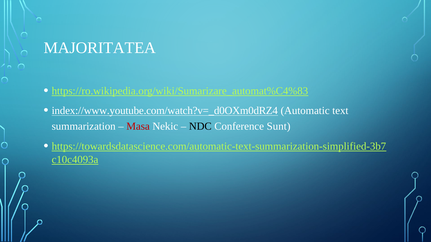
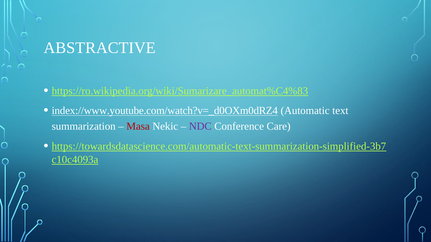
MAJORITATEA: MAJORITATEA -> ABSTRACTIVE (100, 48)
NDC colour: black -> purple (200, 126)
Sunt: Sunt -> Care (279, 126)
